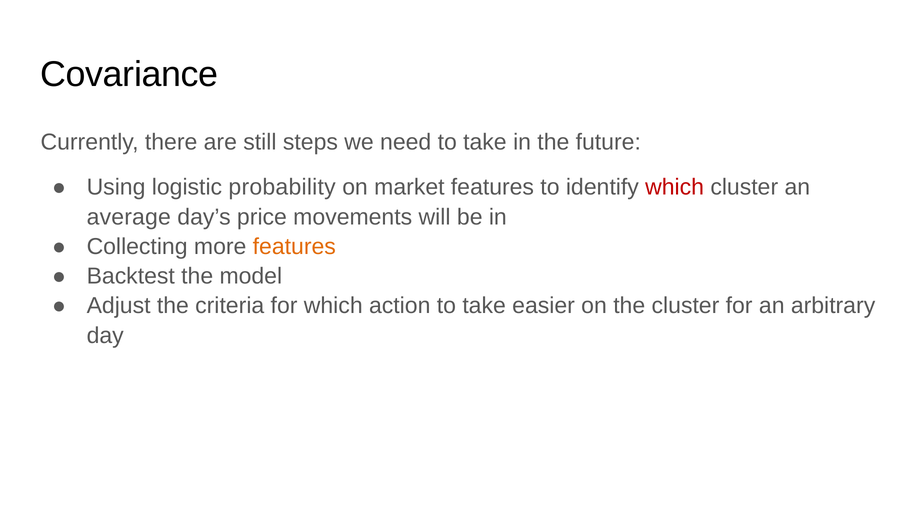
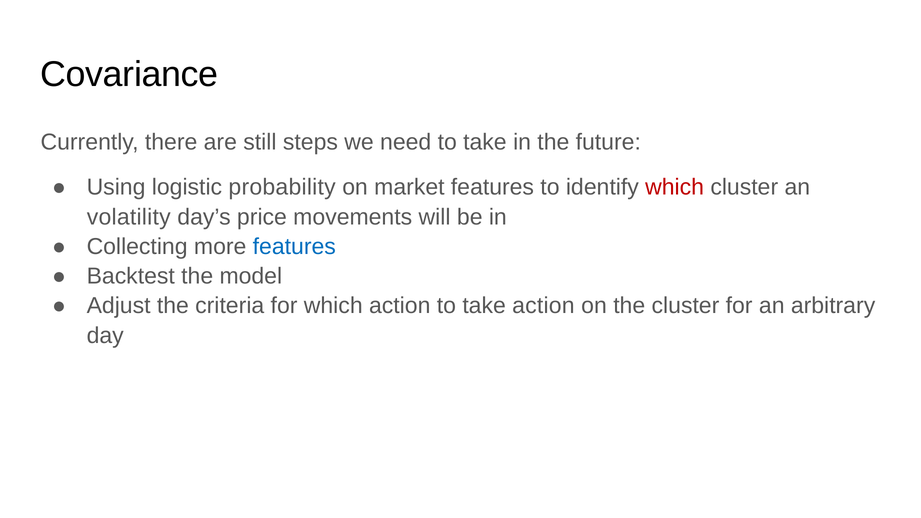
average: average -> volatility (129, 217)
features colour: orange -> blue (294, 247)
take easier: easier -> action (543, 306)
